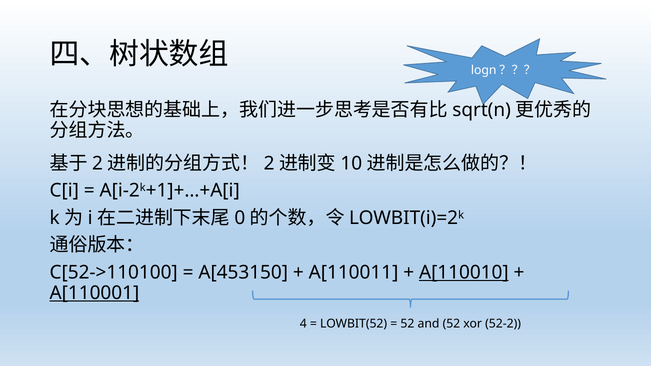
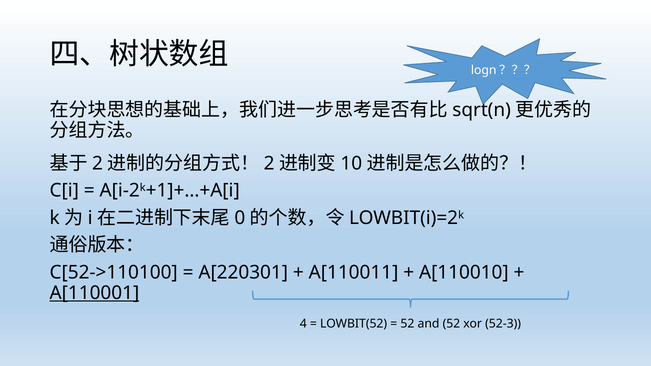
A[453150: A[453150 -> A[220301 (243, 273)
A[110010 underline: present -> none (464, 273)
52-2: 52-2 -> 52-3 (503, 324)
